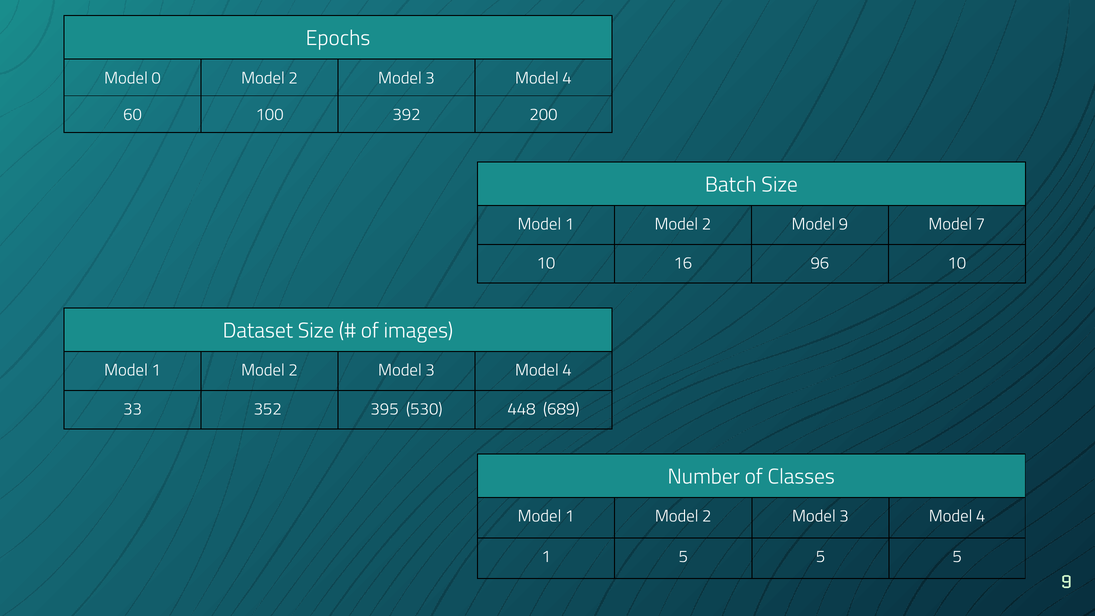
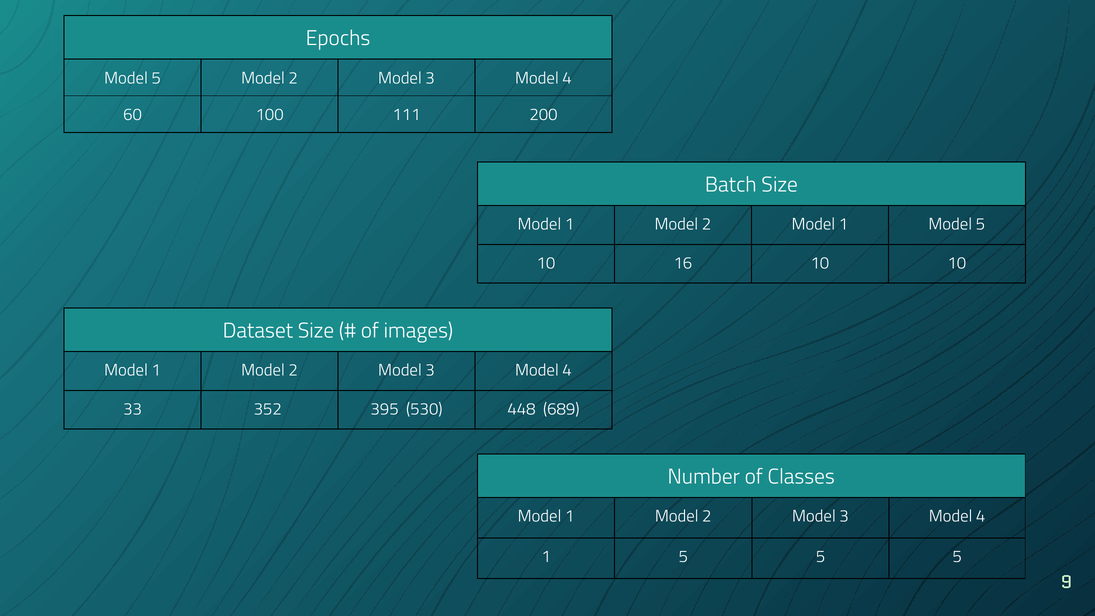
0: 0 -> 5 (156, 78)
392: 392 -> 111 (407, 115)
2 Model 9: 9 -> 1 (843, 224)
7: 7 -> 5 (980, 224)
16 96: 96 -> 10 (820, 263)
